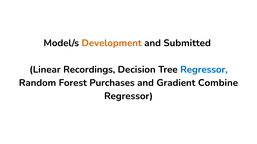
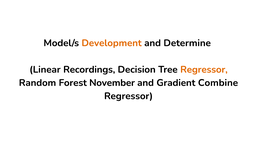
Submitted: Submitted -> Determine (187, 43)
Regressor colour: blue -> orange (204, 70)
Purchases: Purchases -> November (112, 83)
